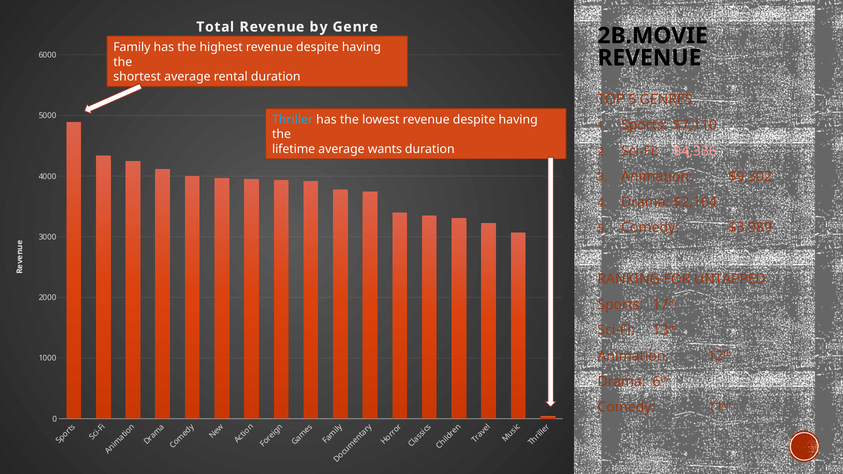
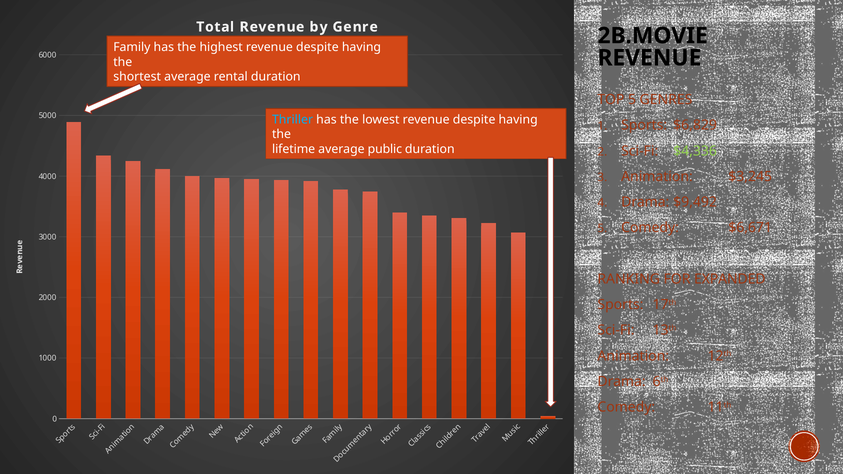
$7,110: $7,110 -> $6,829 (695, 125)
wants: wants -> public (385, 149)
$4,336 colour: pink -> light green (695, 151)
$9,302: $9,302 -> $3,245 (750, 177)
$2,164: $2,164 -> $9,492 (695, 202)
$3,989: $3,989 -> $6,671 (750, 228)
UNTAPPED: UNTAPPED -> EXPANDED (730, 279)
